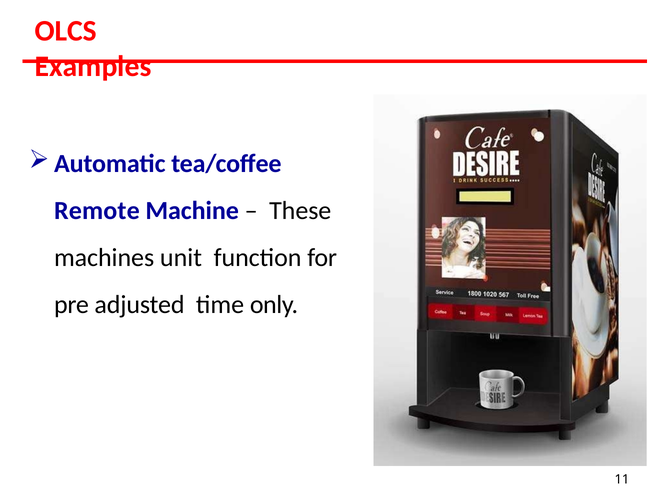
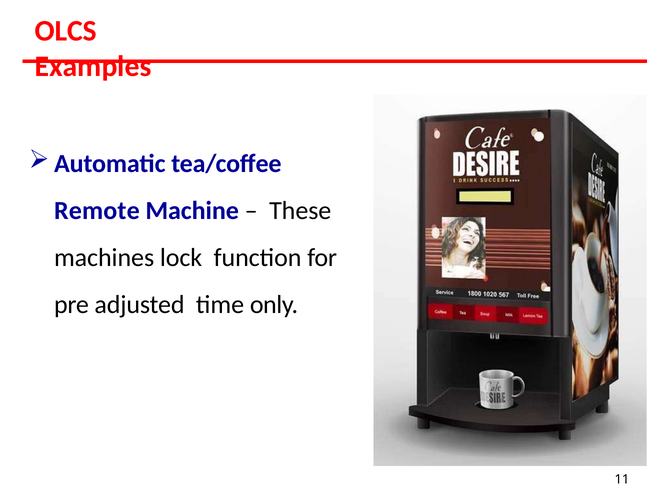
unit: unit -> lock (181, 257)
